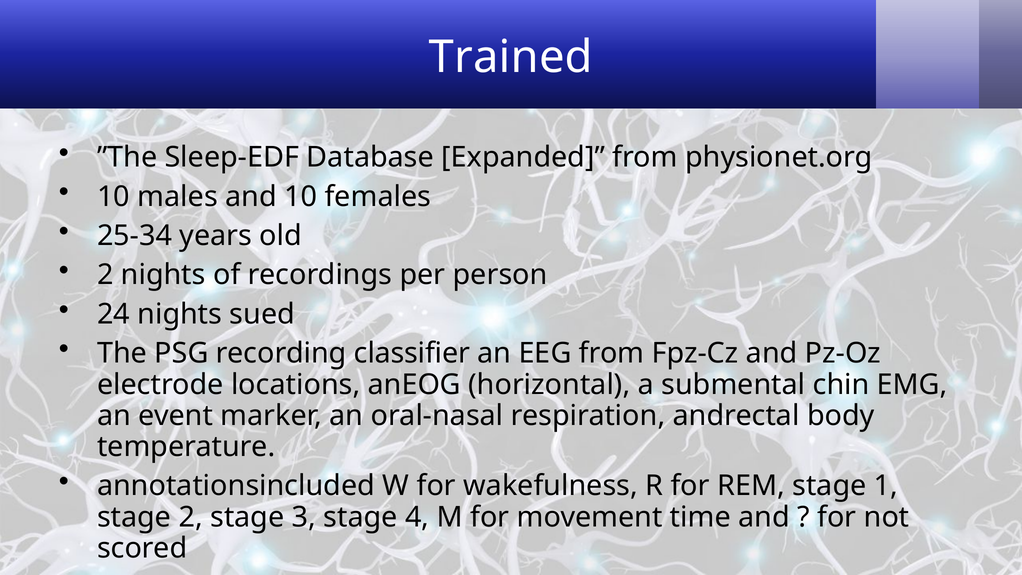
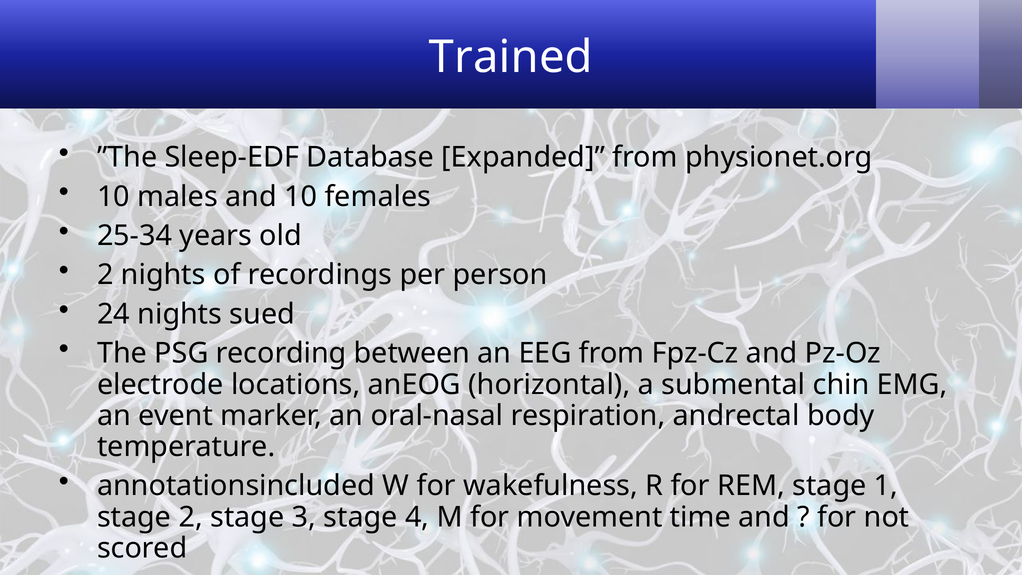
classifier: classifier -> between (412, 353)
